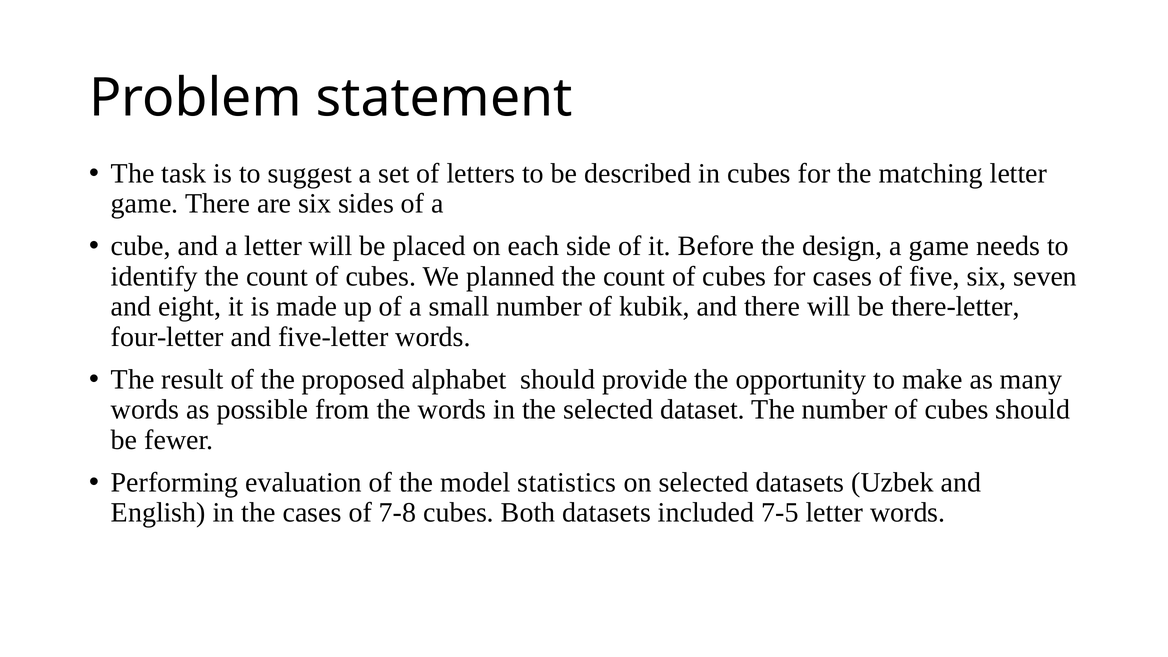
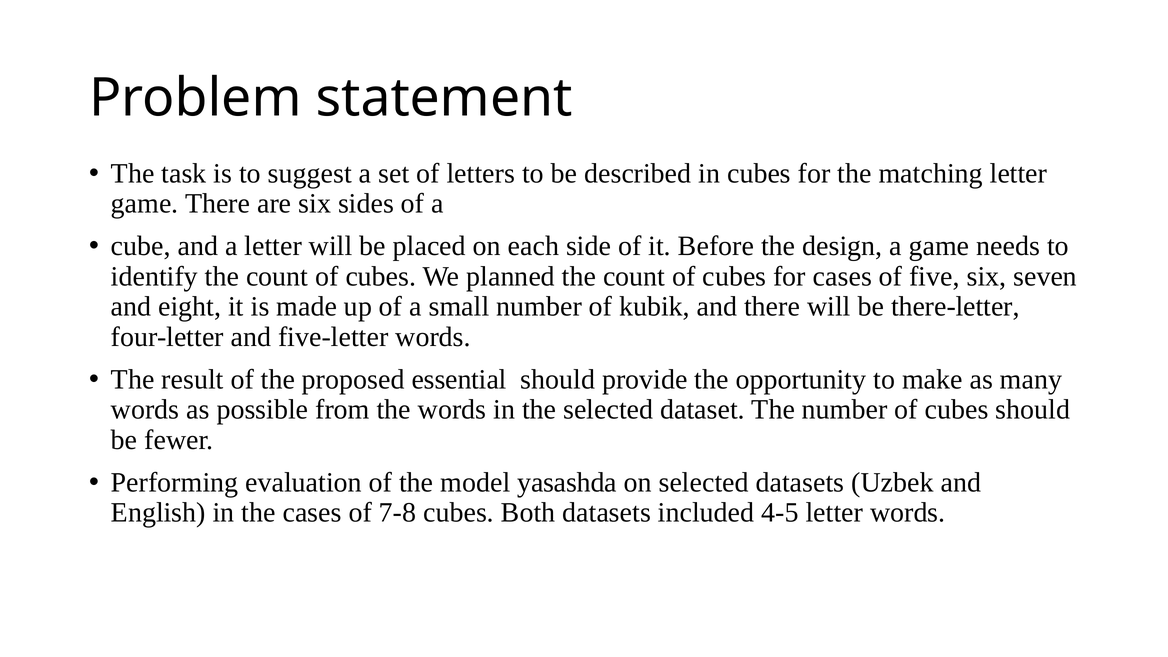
alphabet: alphabet -> essential (459, 379)
statistics: statistics -> yasashda (567, 482)
7-5: 7-5 -> 4-5 (780, 513)
